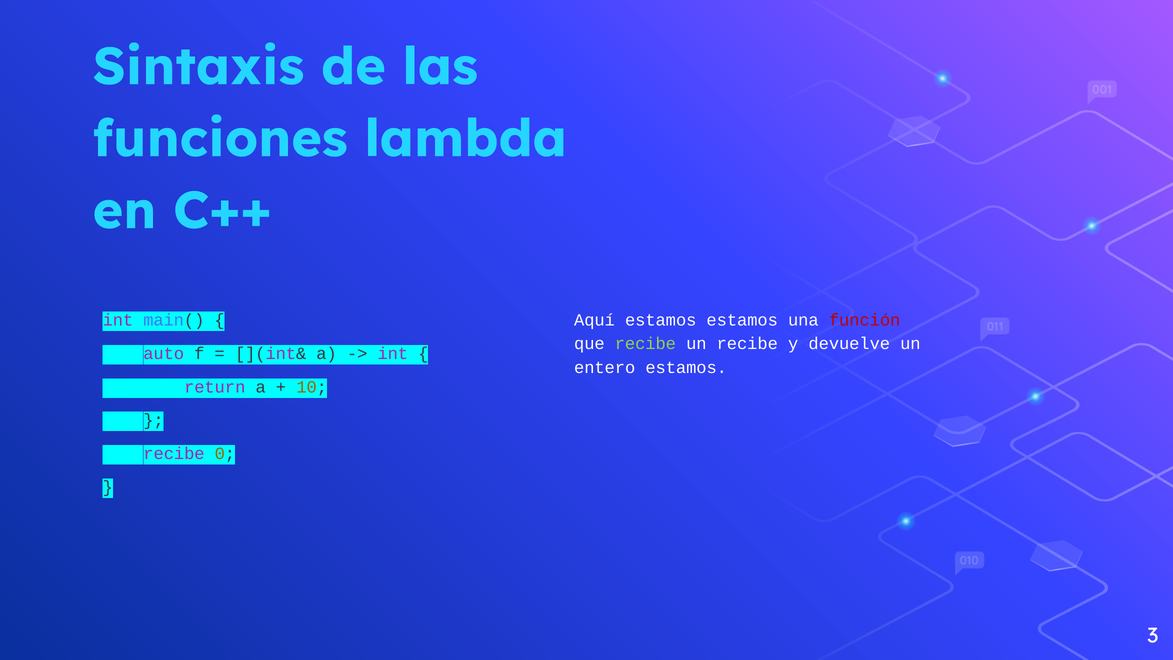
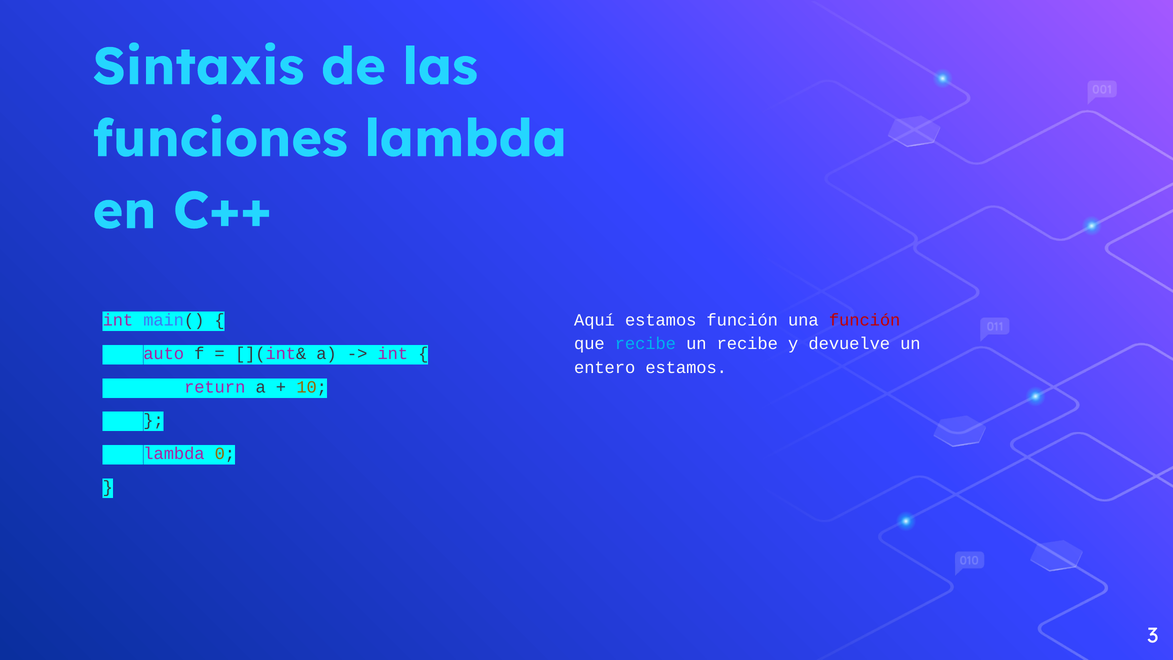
estamos estamos: estamos -> función (742, 320)
recibe colour: light green -> light blue (645, 344)
recibe: recibe -> lambda (174, 453)
